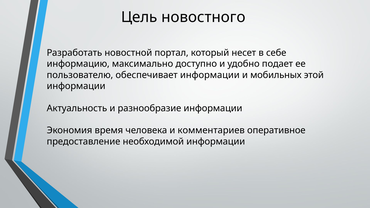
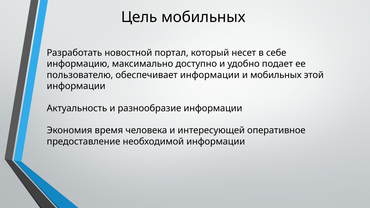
Цель новостного: новостного -> мобильных (203, 17)
комментариев: комментариев -> интересующей (211, 130)
